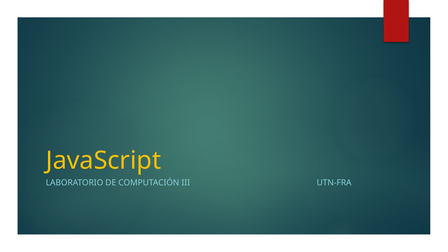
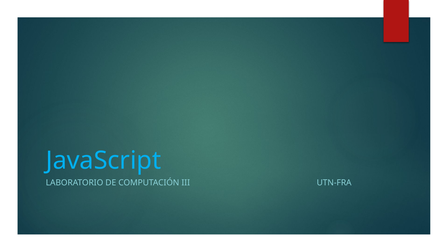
JavaScript colour: yellow -> light blue (103, 161)
